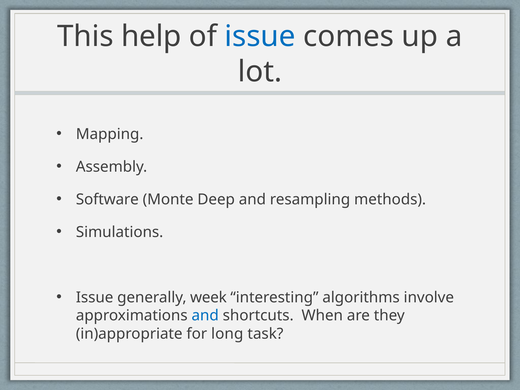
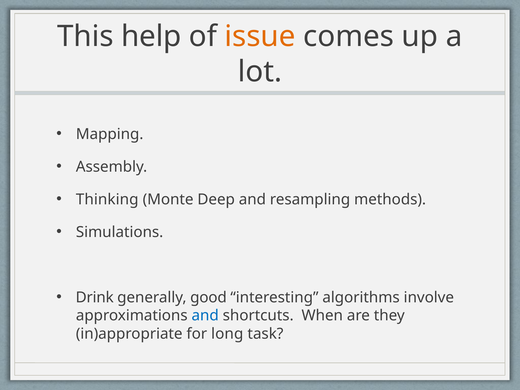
issue colour: blue -> orange (260, 36)
Software: Software -> Thinking (107, 199)
Issue: Issue -> Drink (95, 297)
week: week -> good (208, 297)
